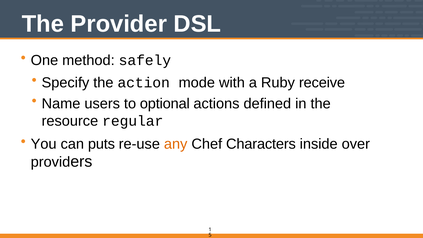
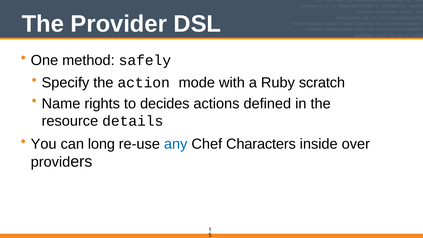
receive: receive -> scratch (322, 83)
users: users -> rights (102, 104)
optional: optional -> decides (165, 104)
regular: regular -> details (133, 121)
puts: puts -> long (101, 144)
any colour: orange -> blue (176, 144)
